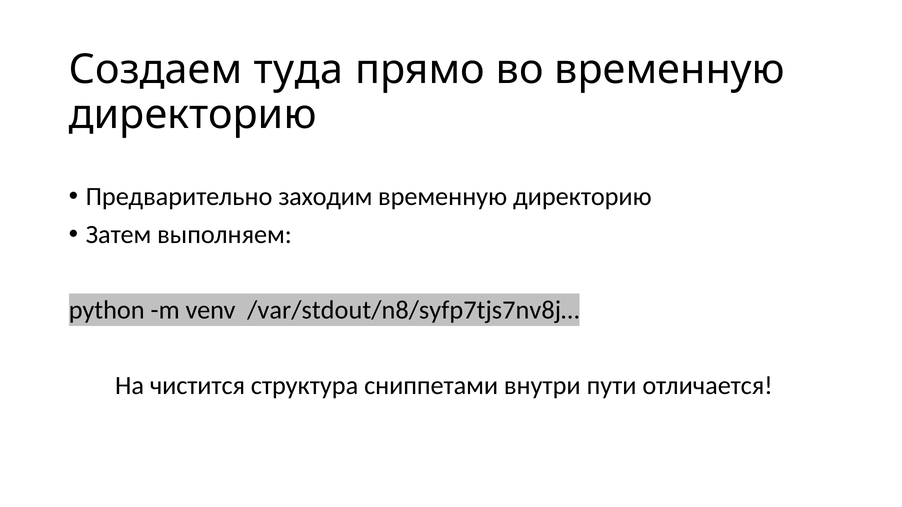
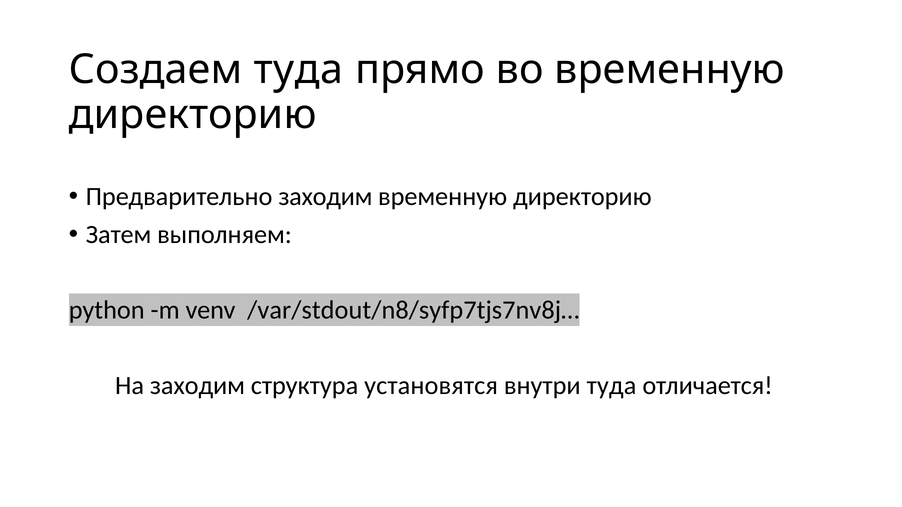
На чистится: чистится -> заходим (197, 386)
сниппетами: сниппетами -> установятся (431, 386)
внутри пути: пути -> туда (612, 386)
